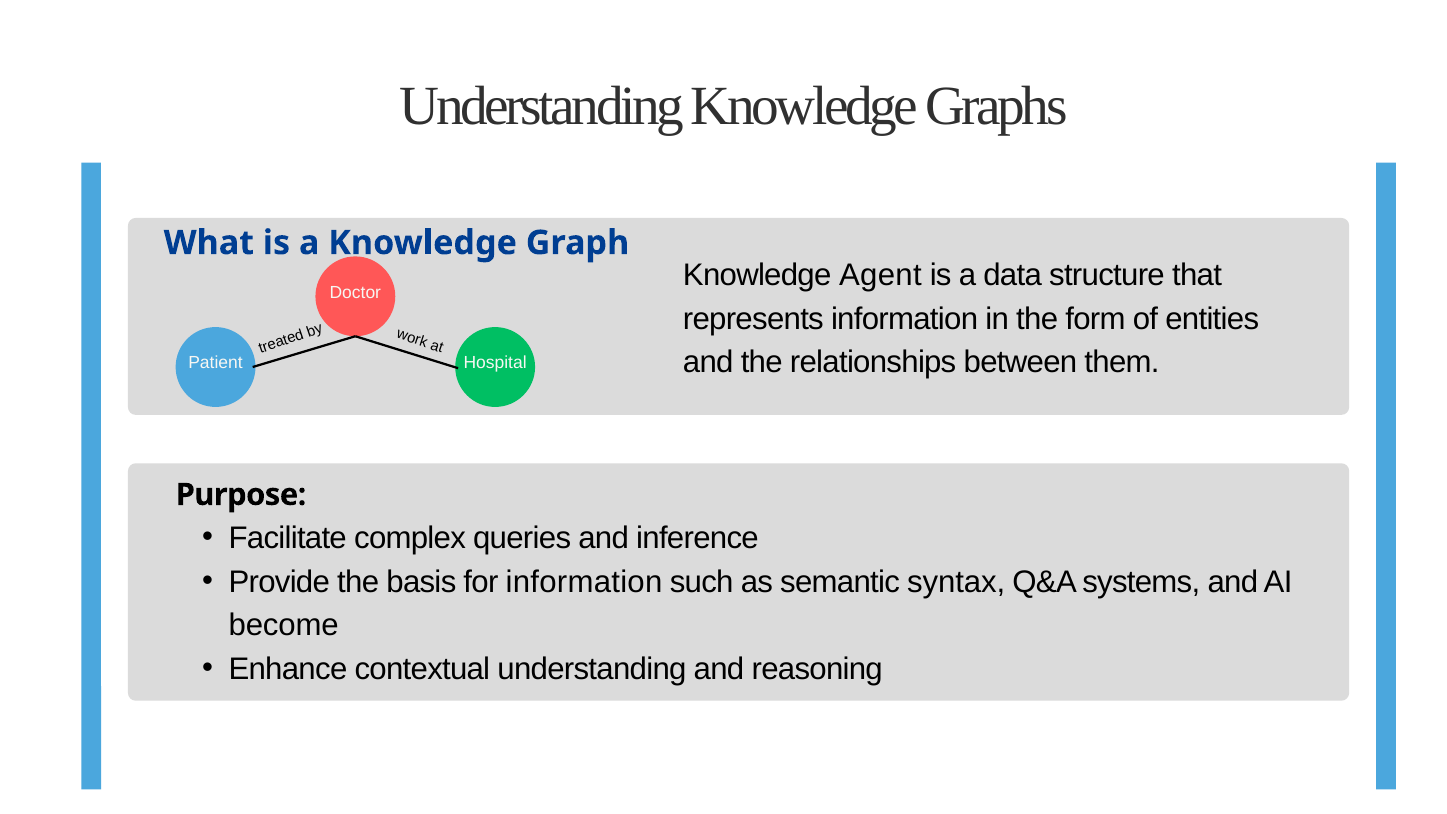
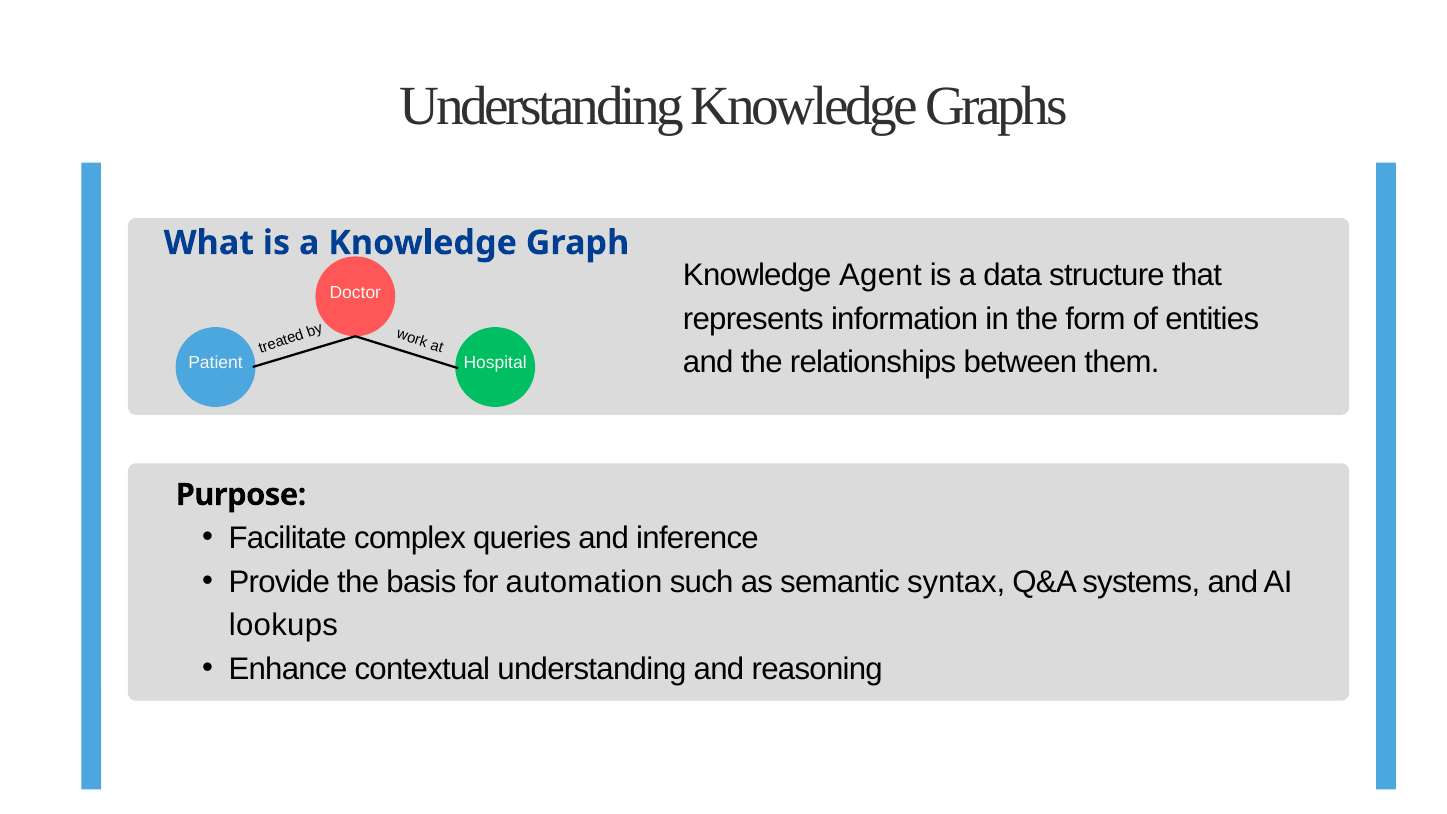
for information: information -> automation (584, 582)
become: become -> lookups (283, 626)
